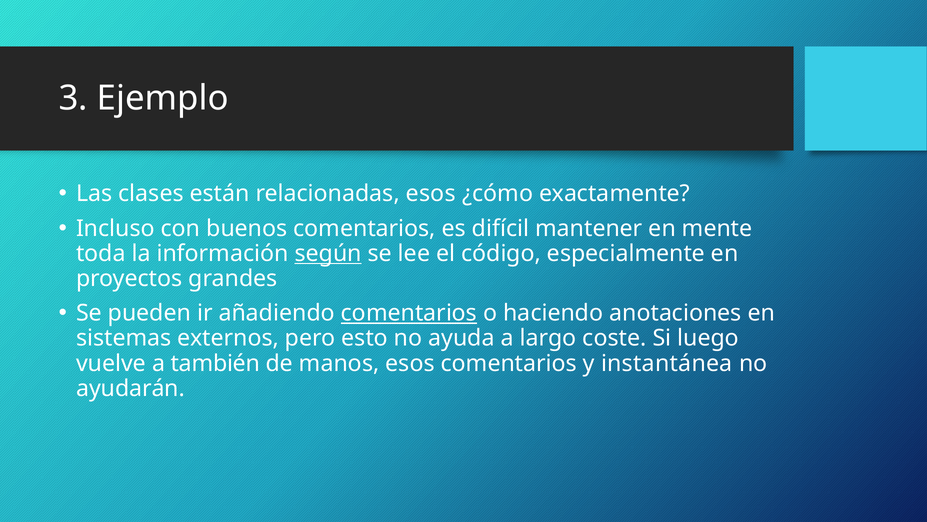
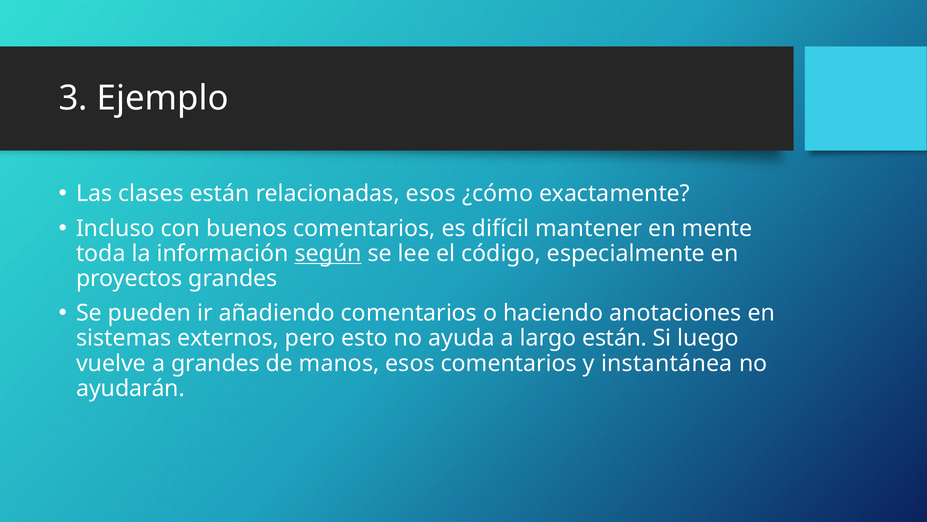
comentarios underline: present -> none (409, 313)
largo coste: coste -> están (615, 338)
a también: también -> grandes (215, 363)
